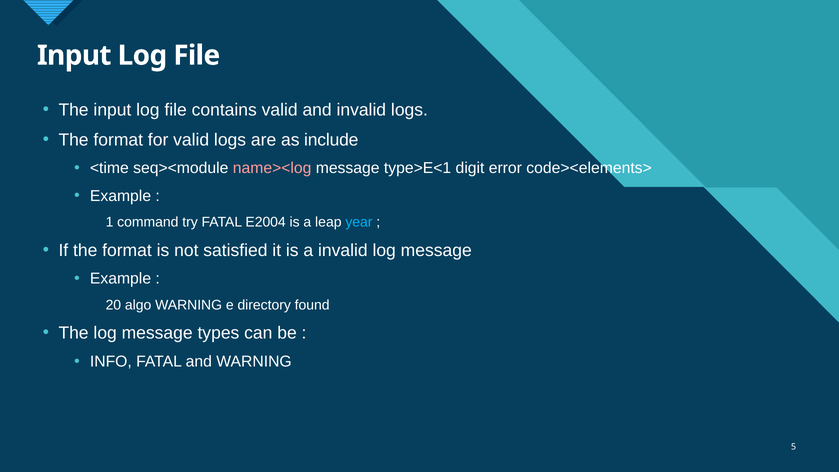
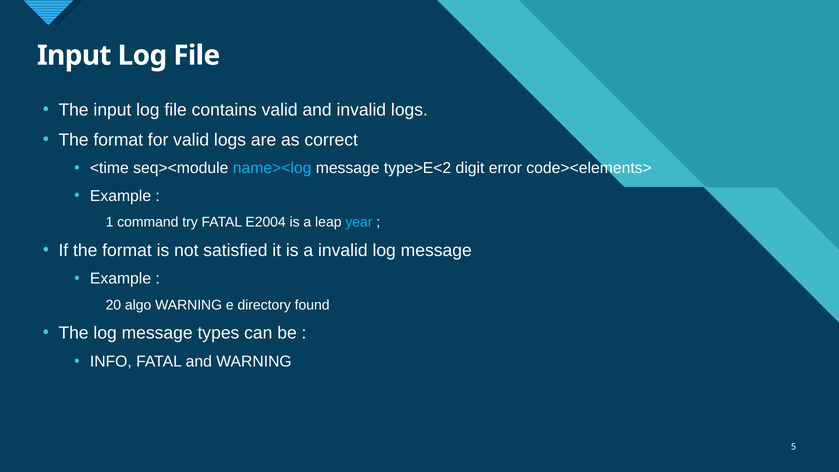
include: include -> correct (331, 140)
name><log colour: pink -> light blue (272, 168)
type>E<1: type>E<1 -> type>E<2 (418, 168)
